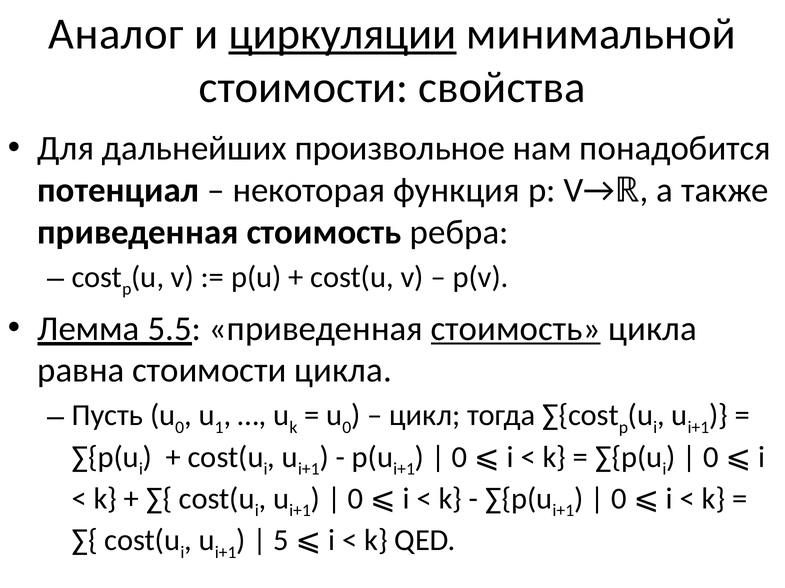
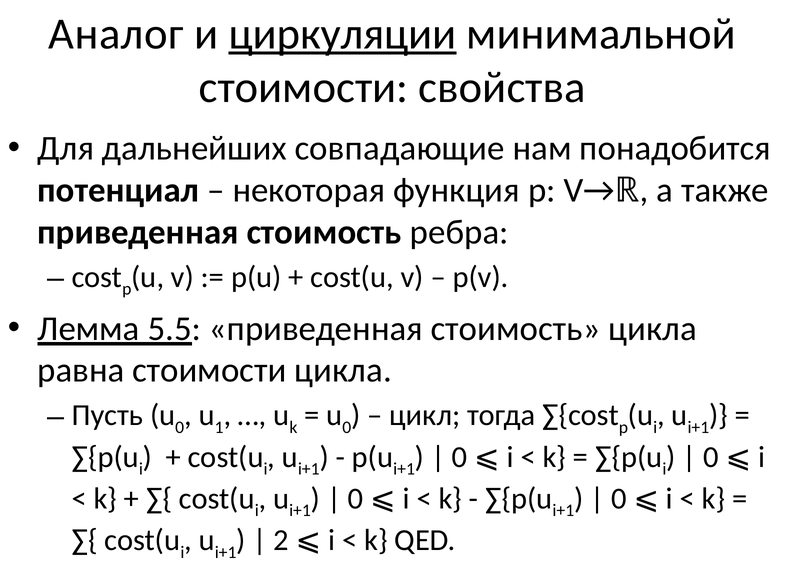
произвольное: произвольное -> совпадающие (400, 149)
стоимость underline: present -> none (516, 329)
5: 5 -> 2 (281, 541)
